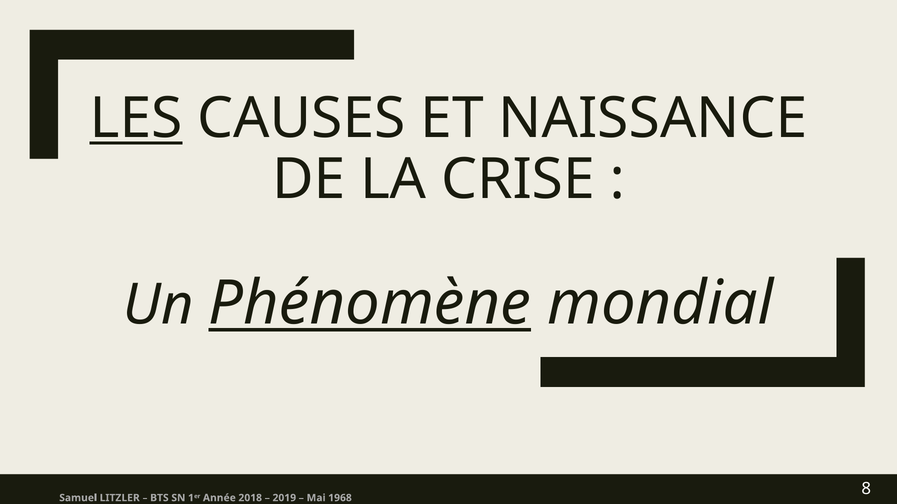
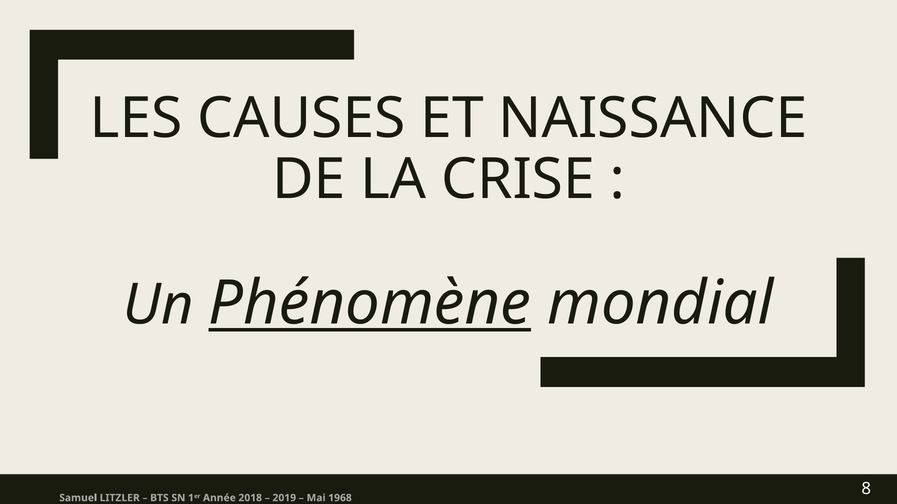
LES underline: present -> none (136, 119)
